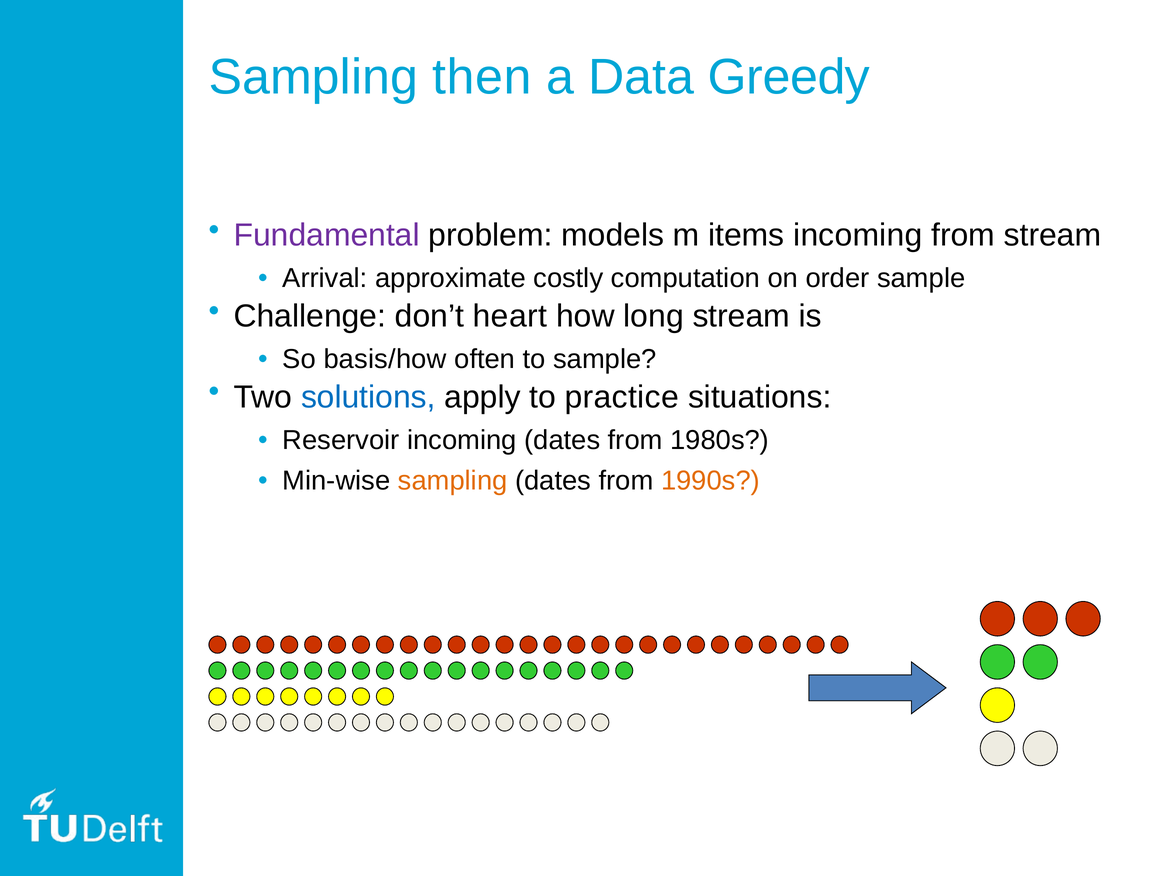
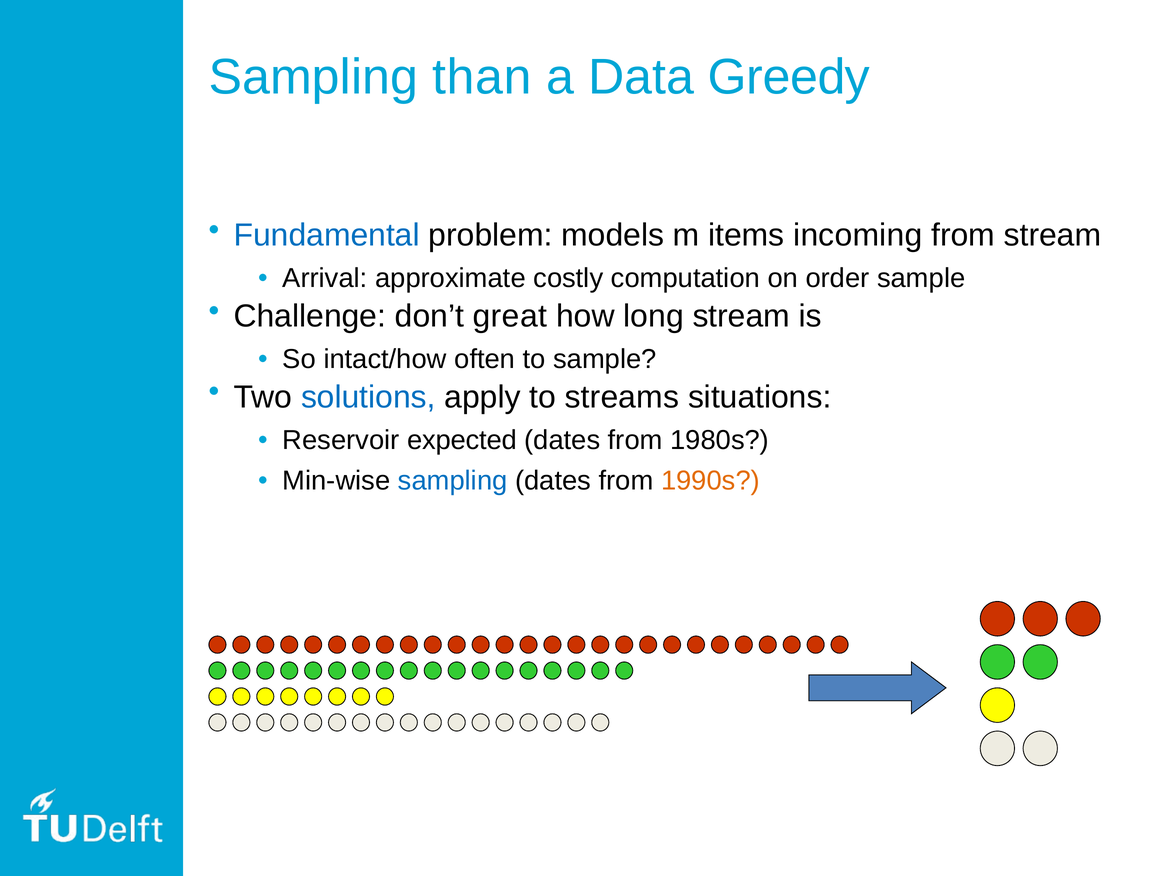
then: then -> than (482, 77)
Fundamental colour: purple -> blue (327, 235)
heart: heart -> great (510, 316)
basis/how: basis/how -> intact/how (385, 359)
practice: practice -> streams (622, 397)
Reservoir incoming: incoming -> expected (462, 440)
sampling colour: orange -> blue (453, 481)
